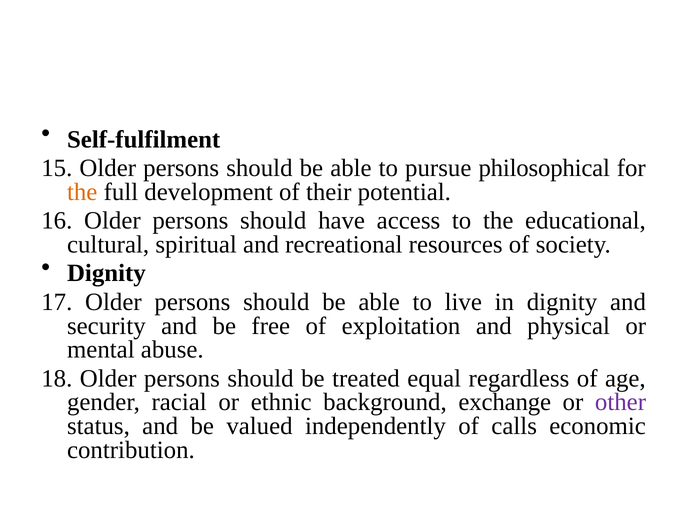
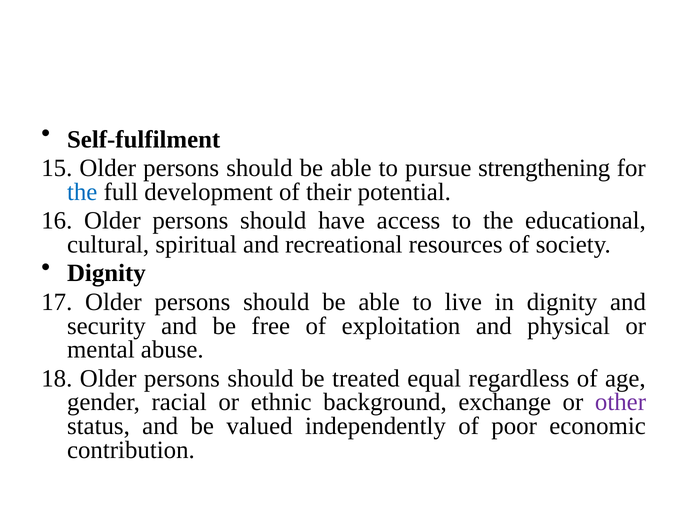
philosophical: philosophical -> strengthening (544, 168)
the colour: orange -> blue (82, 192)
calls: calls -> poor (514, 426)
